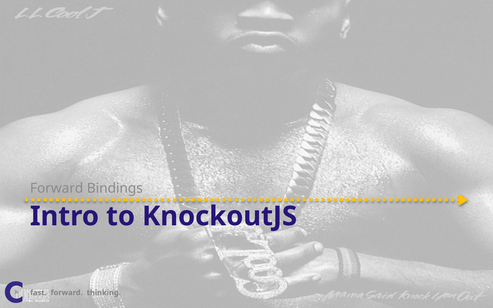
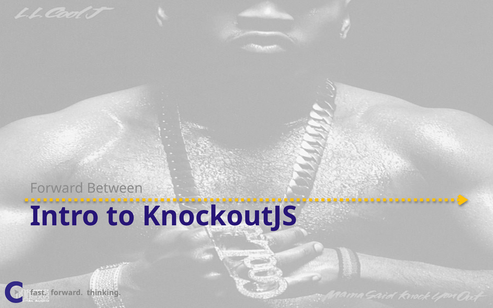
Bindings: Bindings -> Between (115, 188)
